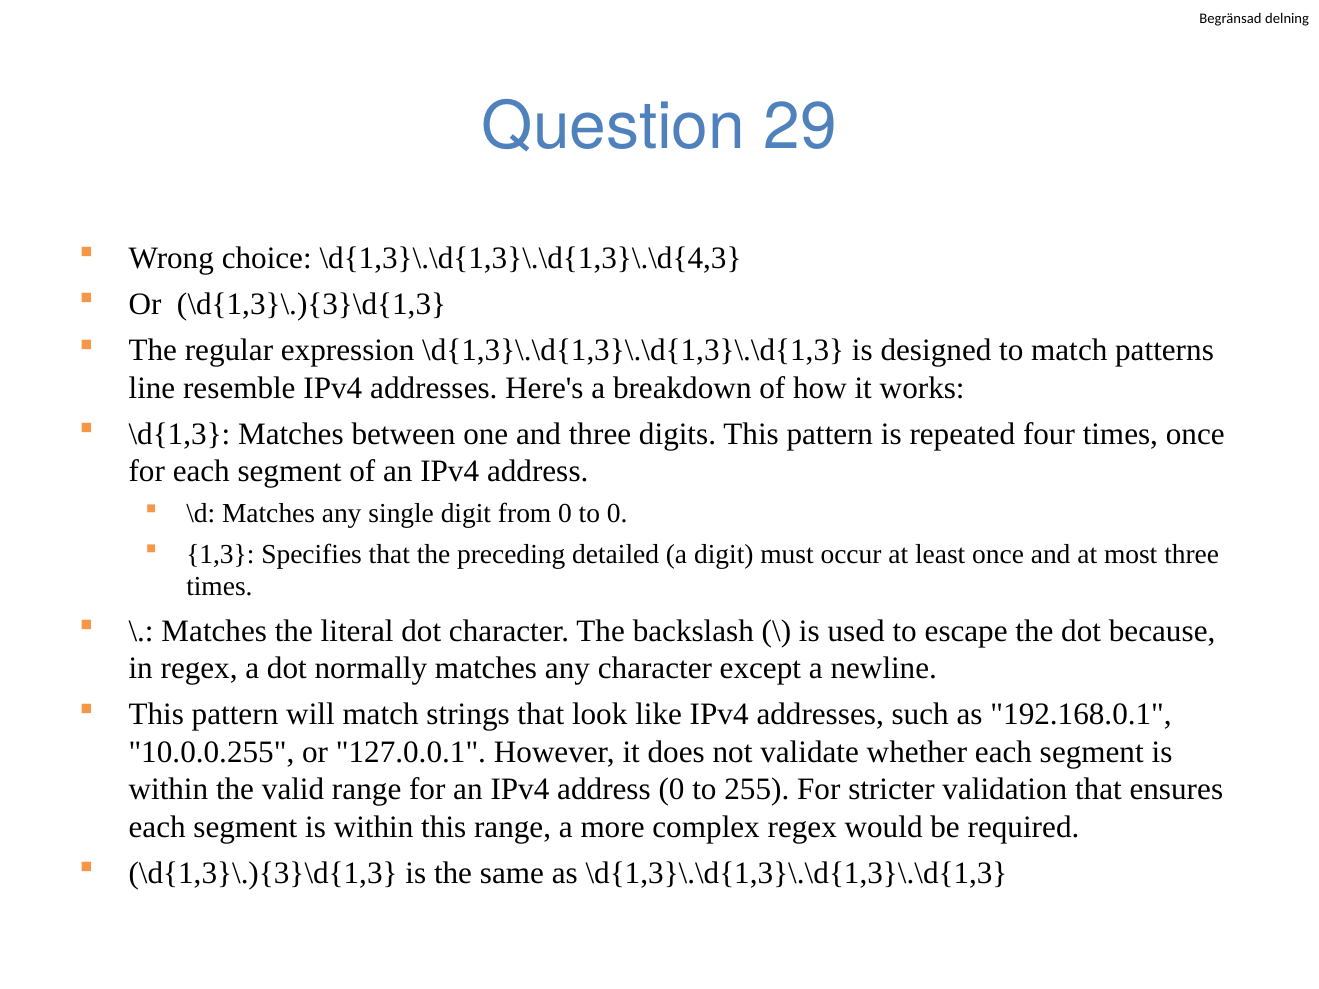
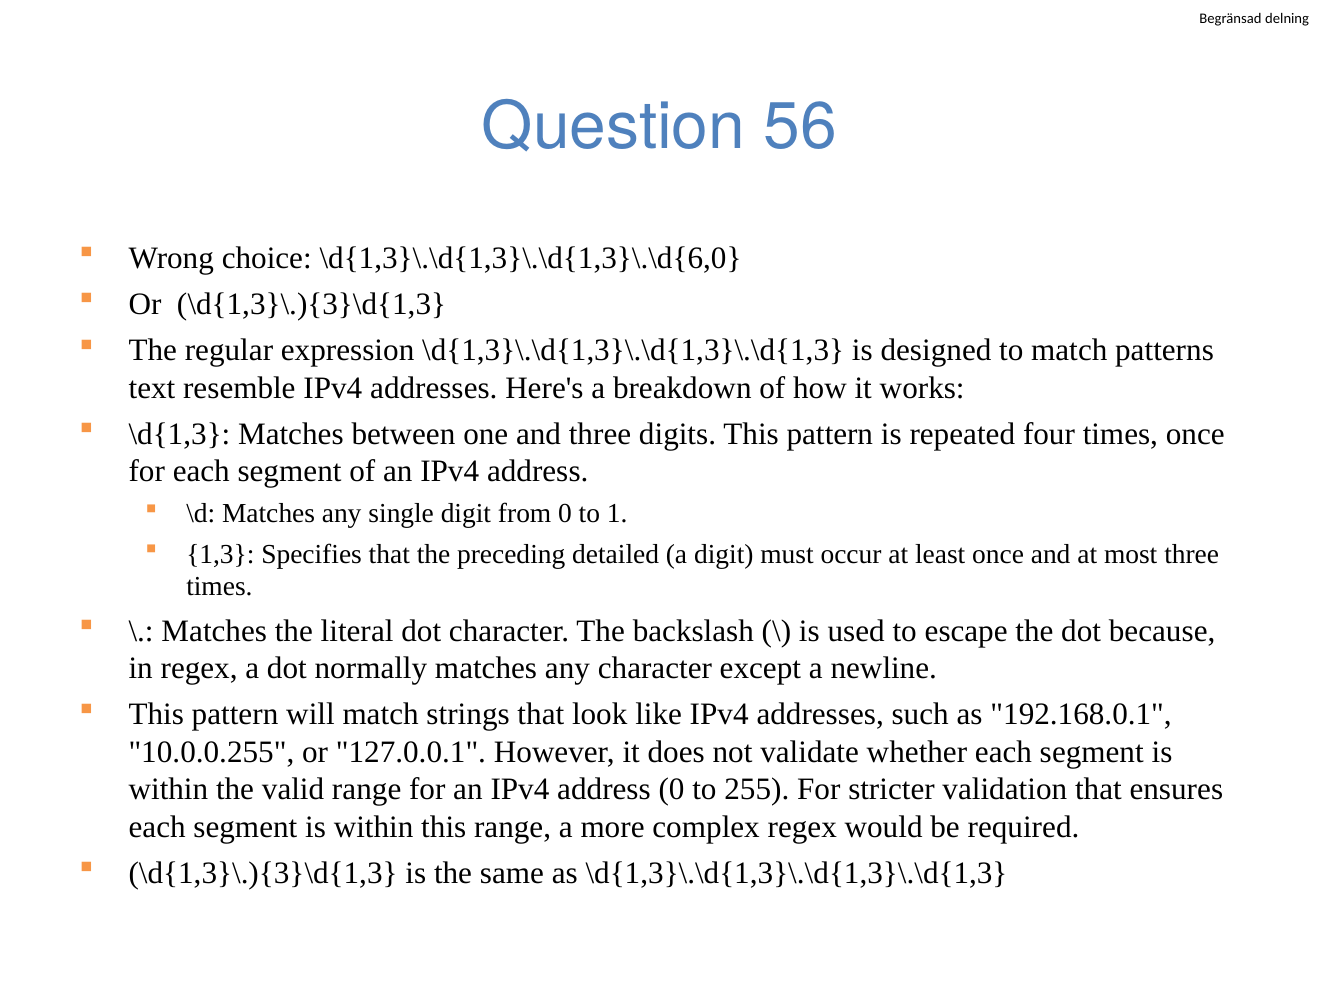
29: 29 -> 56 (800, 127)
\d{1,3}\.\d{1,3}\.\d{1,3}\.\d{4,3: \d{1,3}\.\d{1,3}\.\d{1,3}\.\d{4,3 -> \d{1,3}\.\d{1,3}\.\d{1,3}\.\d{6,0 (530, 258)
line: line -> text (152, 388)
to 0: 0 -> 1 (617, 514)
